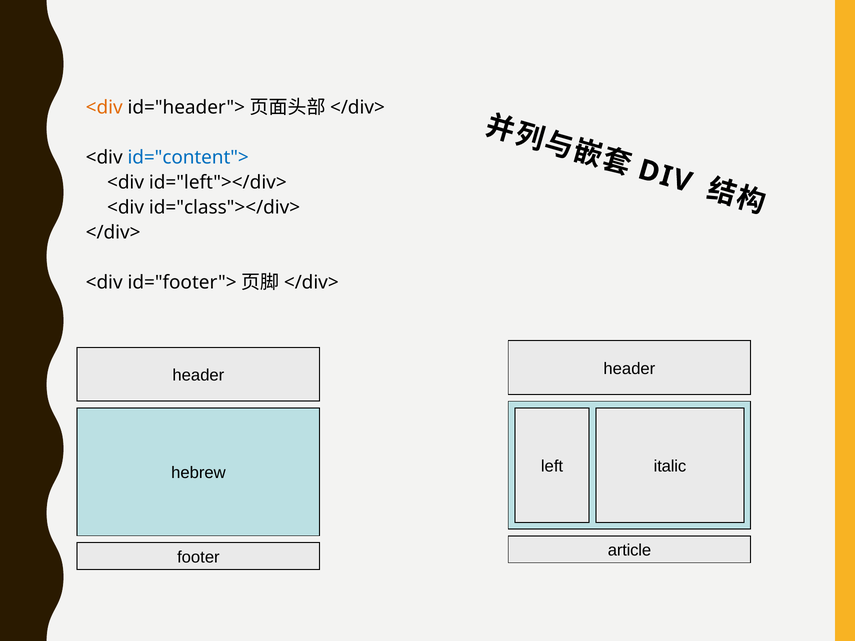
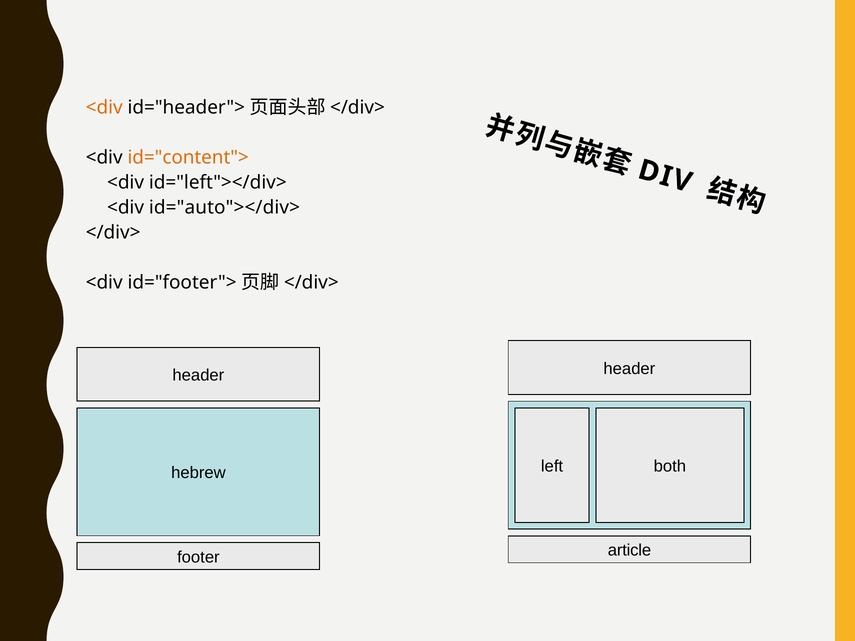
id="content"> colour: blue -> orange (188, 158)
id="class"></div>: id="class"></div> -> id="auto"></div> (224, 208)
italic: italic -> both (670, 467)
